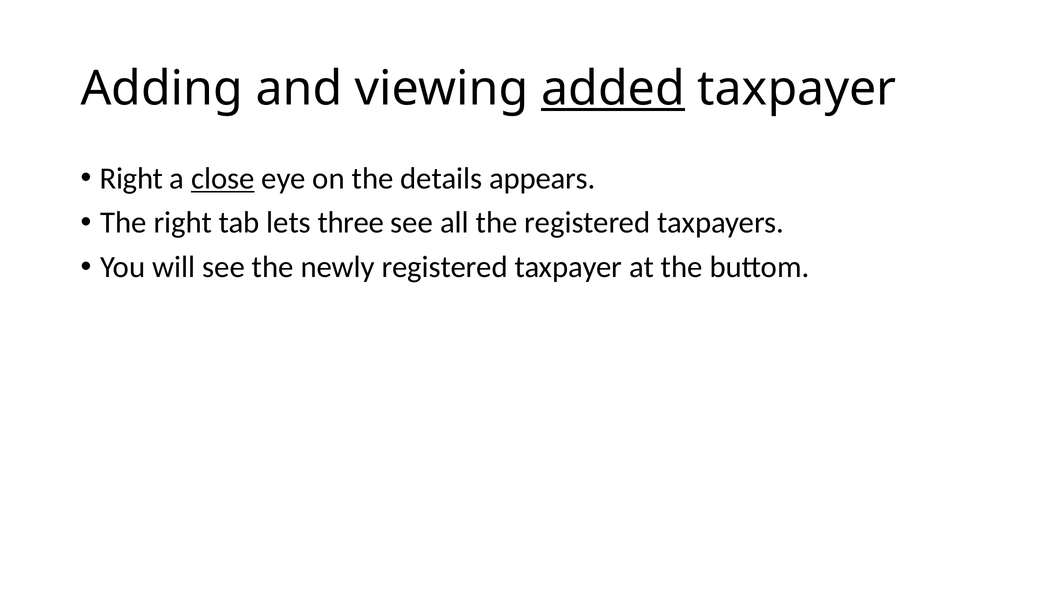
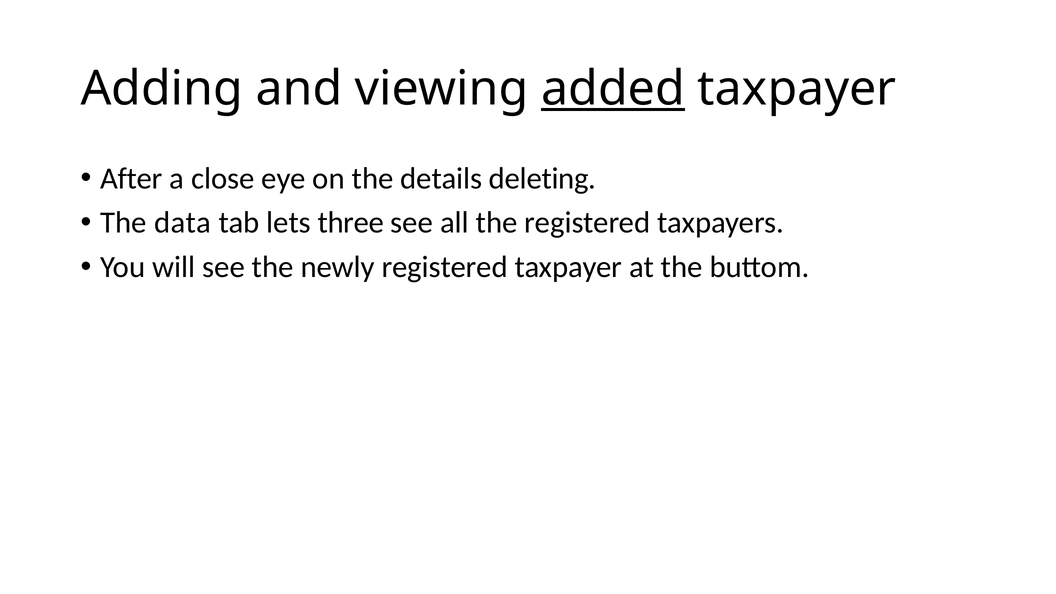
Right: Right -> After (132, 179)
close underline: present -> none (223, 179)
appears: appears -> deleting (543, 179)
The right: right -> data (183, 223)
